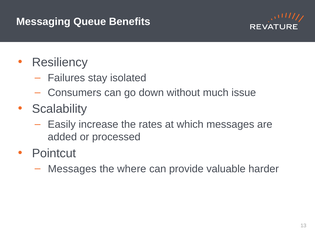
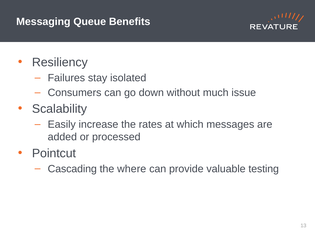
Messages: Messages -> Cascading (72, 169)
harder: harder -> testing (264, 169)
